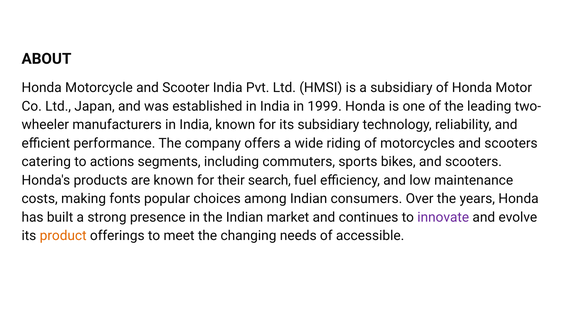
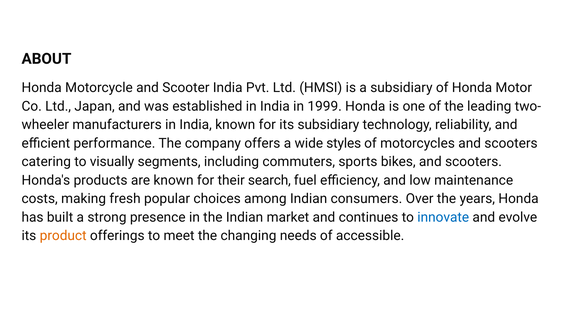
riding: riding -> styles (344, 143)
actions: actions -> visually (112, 162)
fonts: fonts -> fresh (125, 199)
innovate colour: purple -> blue (443, 217)
